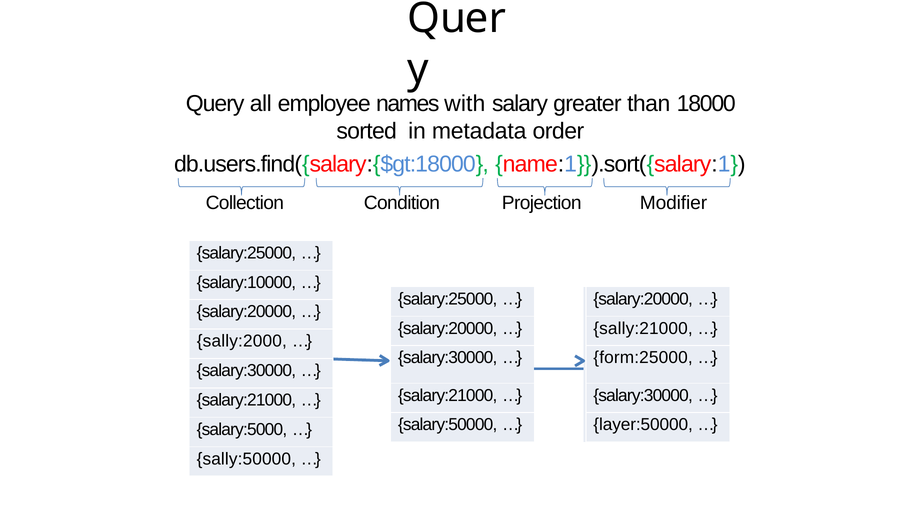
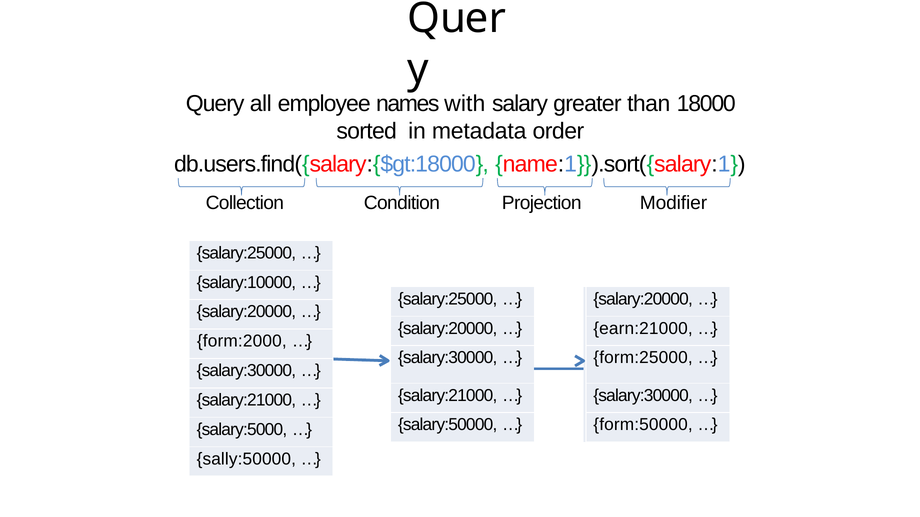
sally:21000: sally:21000 -> earn:21000 (643, 329)
sally:2000: sally:2000 -> form:2000 (242, 342)
layer:50000: layer:50000 -> form:50000 (643, 425)
